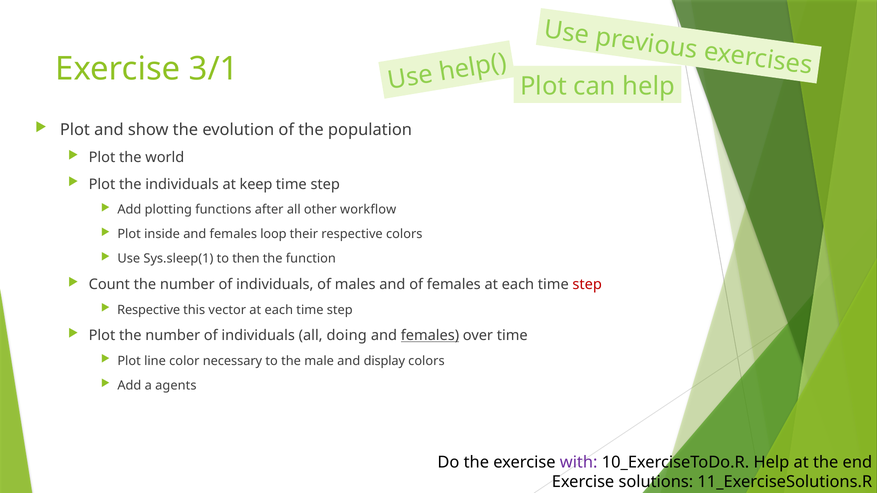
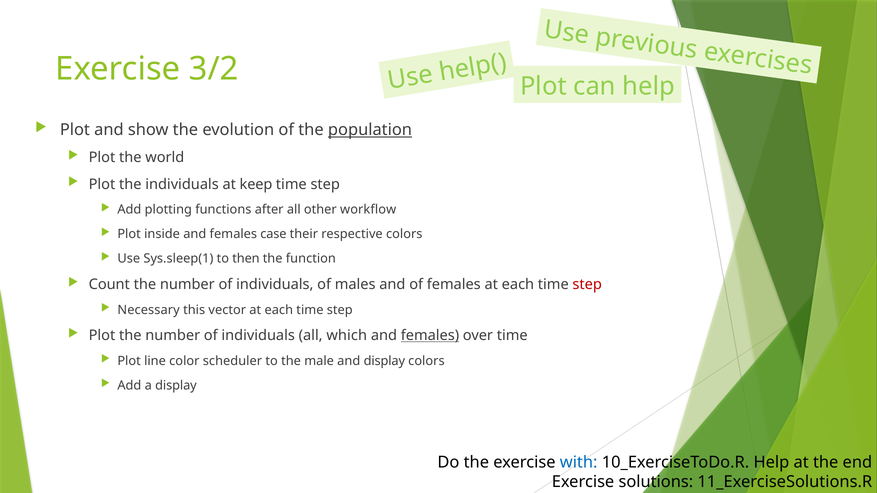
3/1: 3/1 -> 3/2 (214, 69)
population underline: none -> present (370, 130)
loop: loop -> case (273, 234)
Respective: Respective -> Necessary (149, 310)
doing: doing -> which (347, 336)
necessary: necessary -> scheduler (232, 361)
a agents: agents -> display (176, 386)
with colour: purple -> blue (579, 463)
